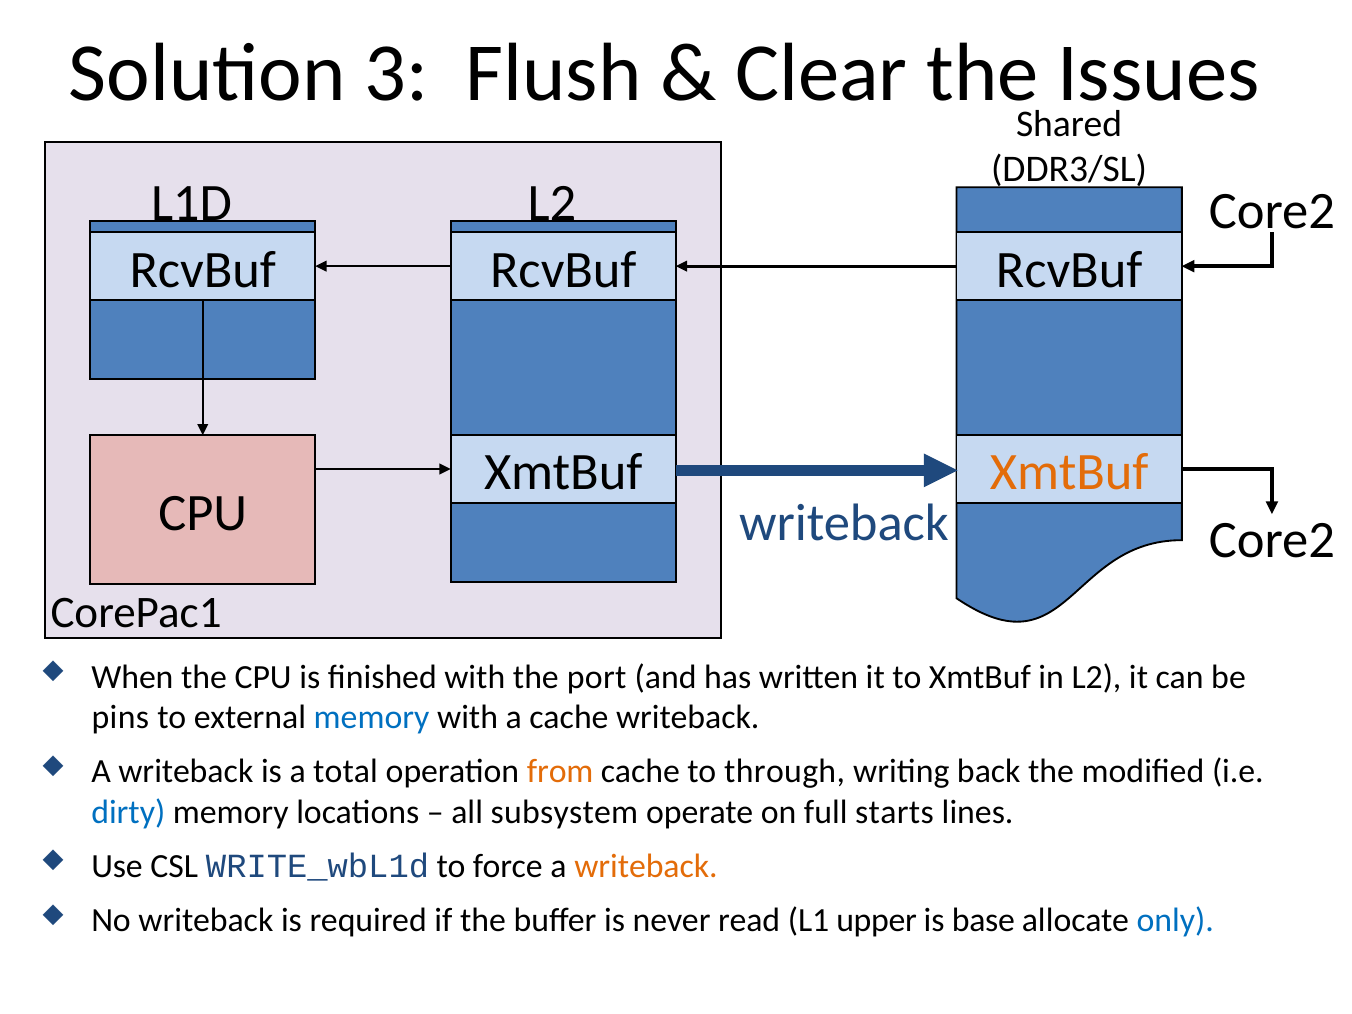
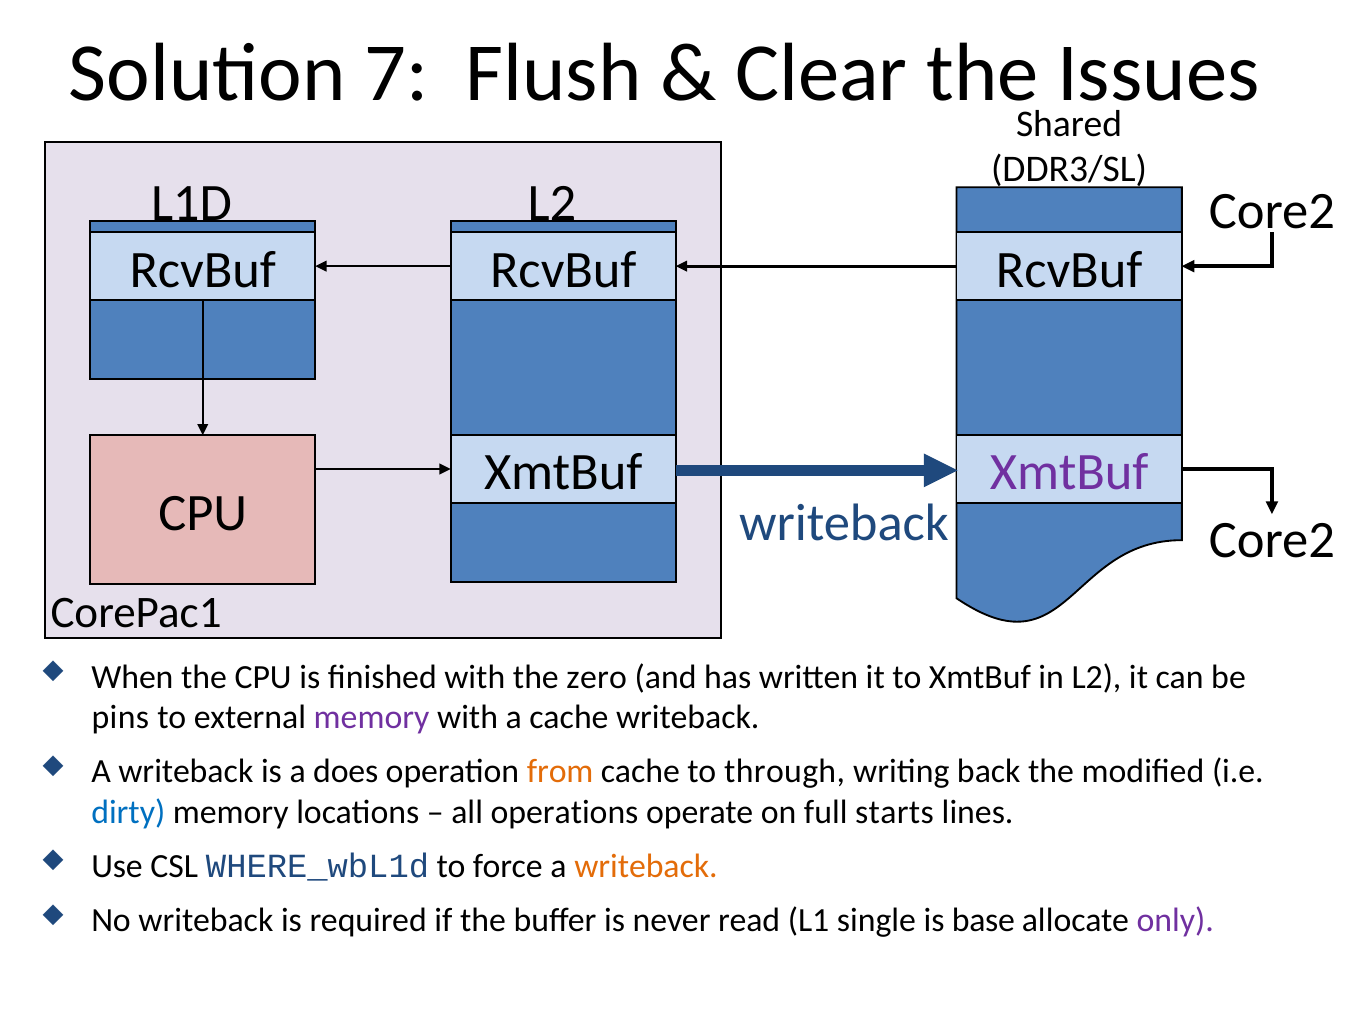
3: 3 -> 7 (396, 73)
XmtBuf colour: orange -> purple (1069, 473)
port: port -> zero (597, 677)
memory colour: blue -> purple (372, 718)
total: total -> does (346, 772)
subsystem: subsystem -> operations (565, 812)
WRITE_wbL1d: WRITE_wbL1d -> WHERE_wbL1d (318, 866)
upper: upper -> single (876, 920)
only colour: blue -> purple (1175, 920)
